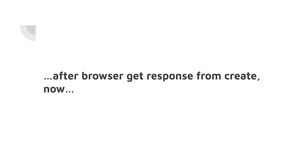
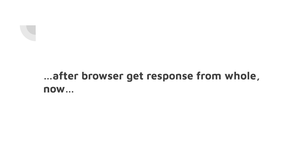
create: create -> whole (242, 76)
